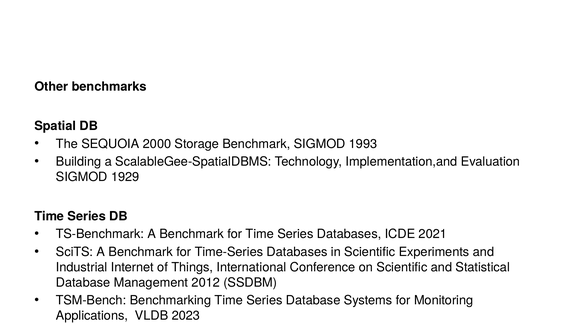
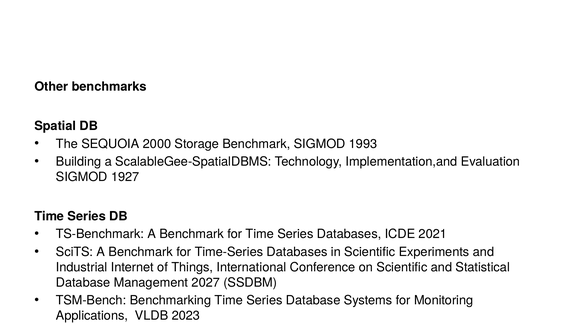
1929: 1929 -> 1927 (125, 177)
2012: 2012 -> 2027 (206, 282)
